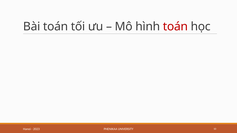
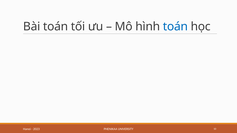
toán colour: red -> blue (175, 27)
